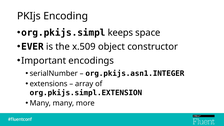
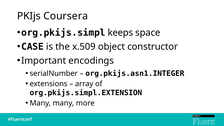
Encoding: Encoding -> Coursera (66, 16)
EVER: EVER -> CASE (33, 47)
